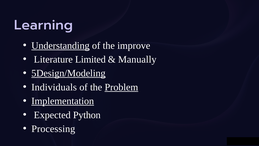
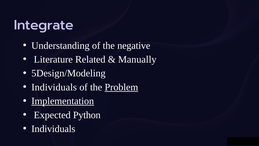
Learning: Learning -> Integrate (44, 25)
Understanding underline: present -> none (60, 45)
improve: improve -> negative (134, 45)
Limited: Limited -> Related (90, 59)
5Design/Modeling underline: present -> none (68, 73)
Processing: Processing -> Individuals (53, 129)
